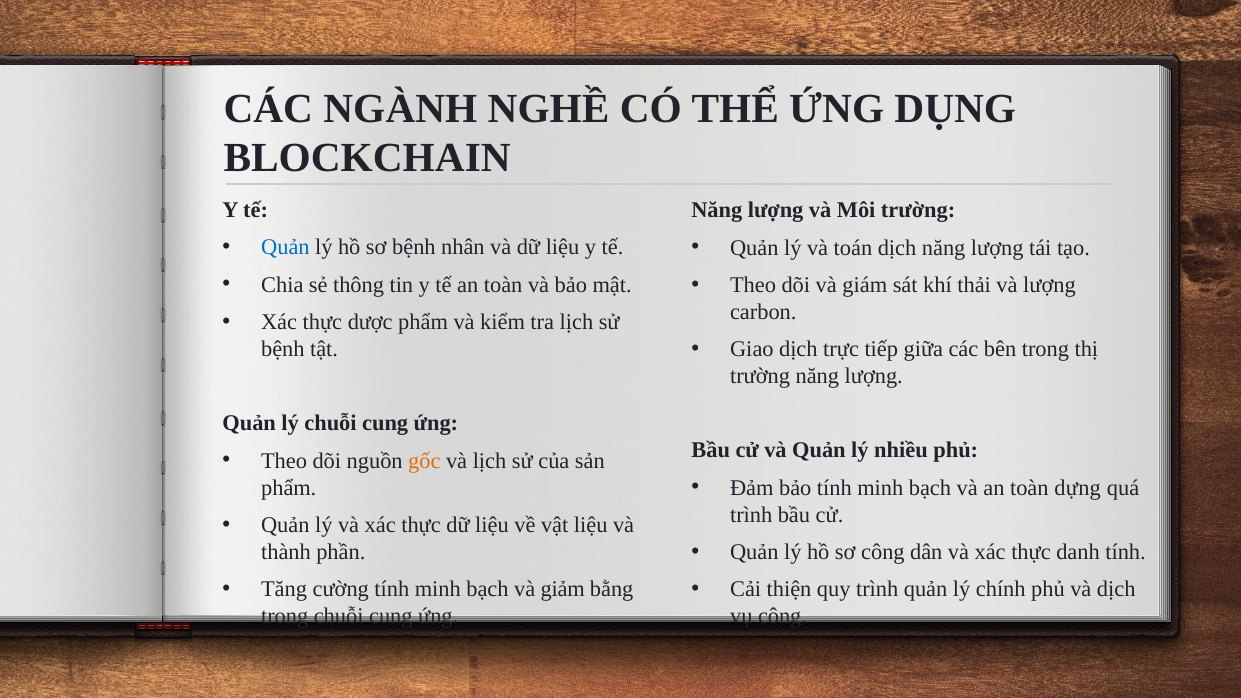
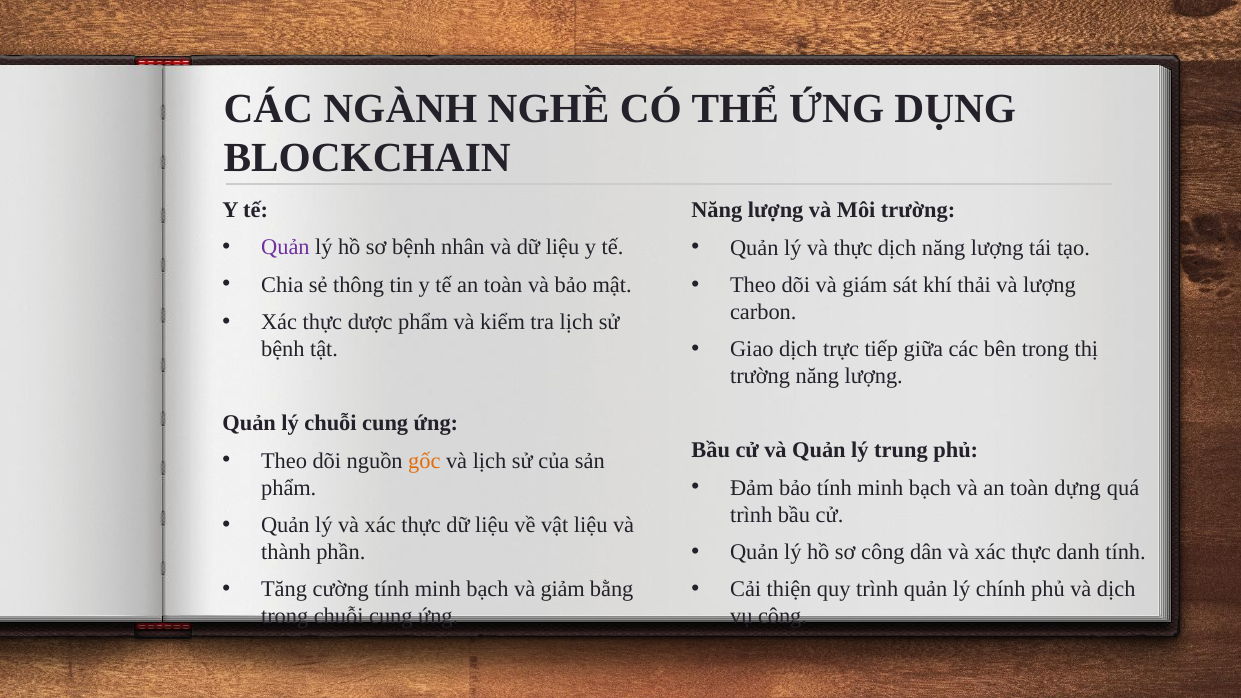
Quản colour: blue -> purple (285, 247)
và toán: toán -> thực (853, 248)
nhiều: nhiều -> trung (901, 451)
